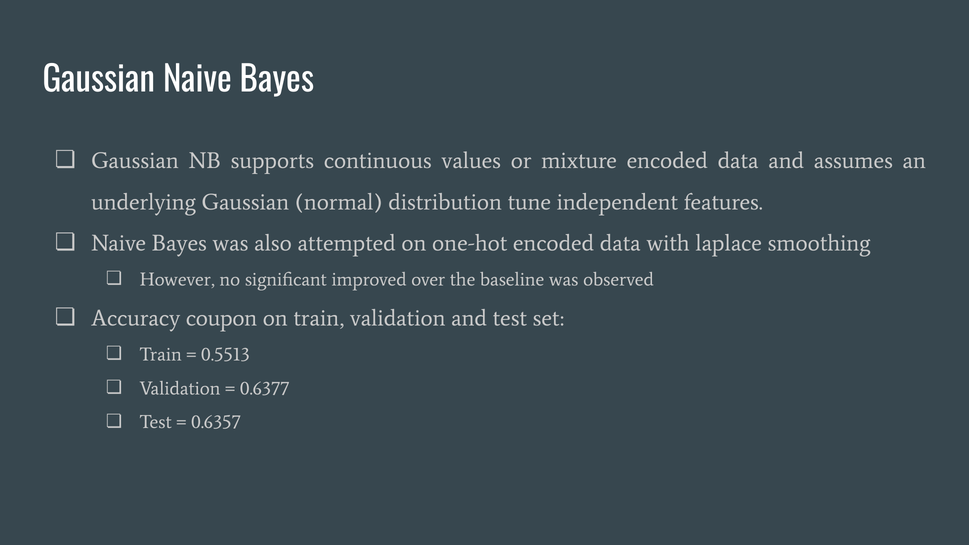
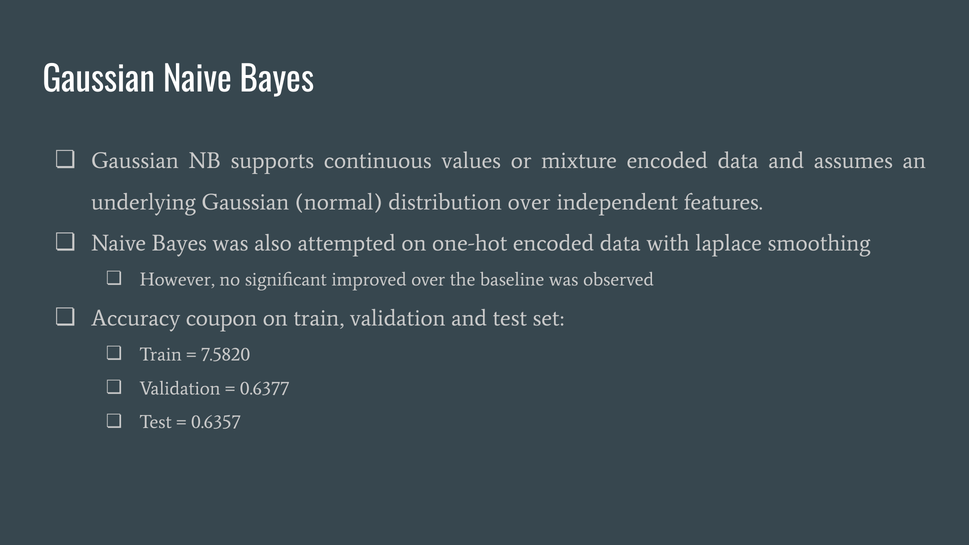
distribution tune: tune -> over (529, 202)
0.5513: 0.5513 -> 7.5820 (226, 354)
